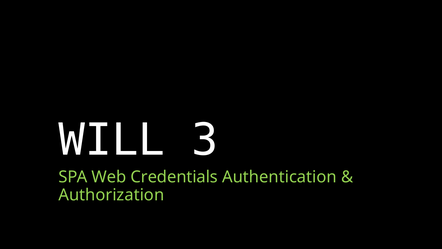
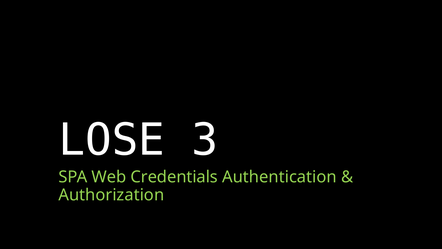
WILL: WILL -> LOSE (112, 140)
